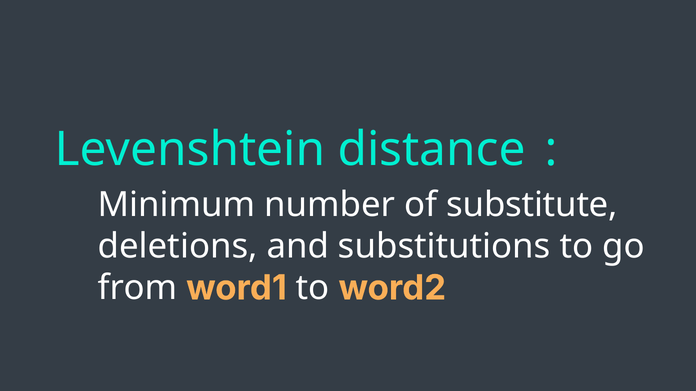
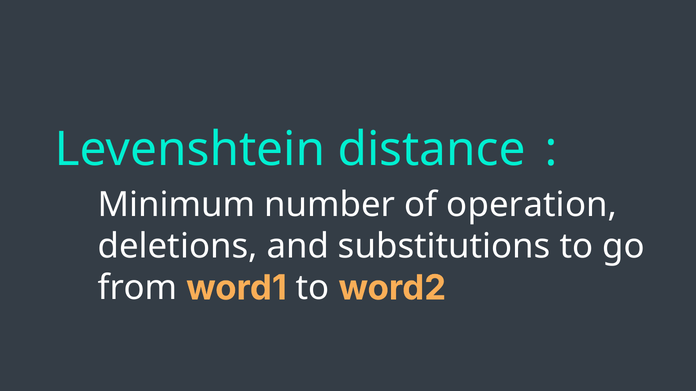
substitute: substitute -> operation (532, 205)
